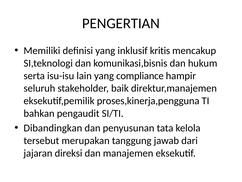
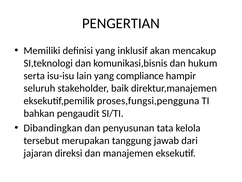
kritis: kritis -> akan (160, 51)
proses,kinerja,pengguna: proses,kinerja,pengguna -> proses,fungsi,pengguna (148, 101)
